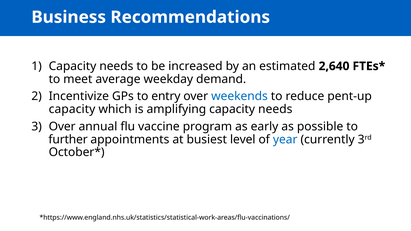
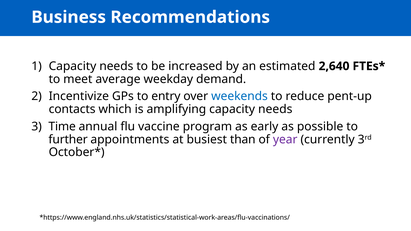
capacity: capacity -> contacts (72, 109)
Over: Over -> Time (62, 127)
level: level -> than (243, 140)
year colour: blue -> purple (285, 140)
